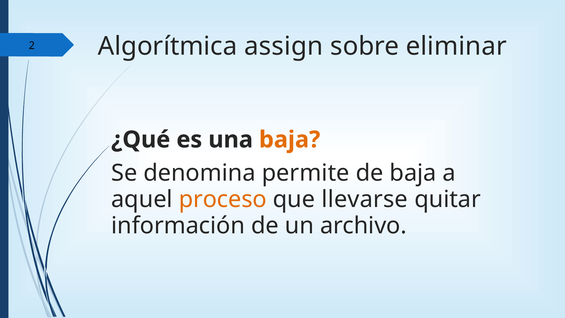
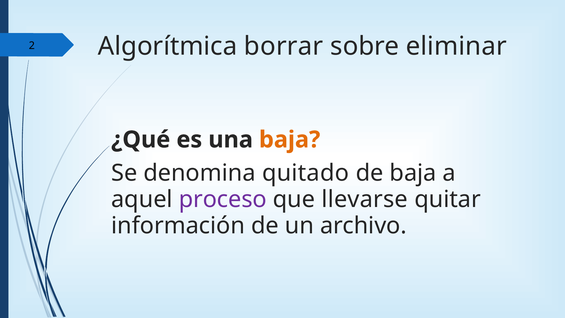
assign: assign -> borrar (284, 46)
permite: permite -> quitado (306, 173)
proceso colour: orange -> purple (223, 199)
